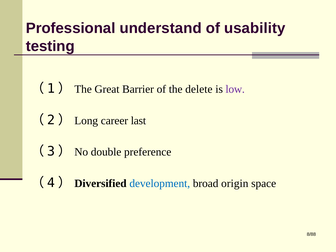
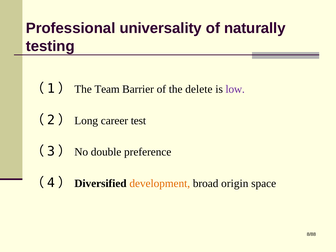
understand: understand -> universality (161, 28)
usability: usability -> naturally (255, 28)
Great: Great -> Team (107, 89)
last: last -> test (138, 121)
development colour: blue -> orange (160, 183)
